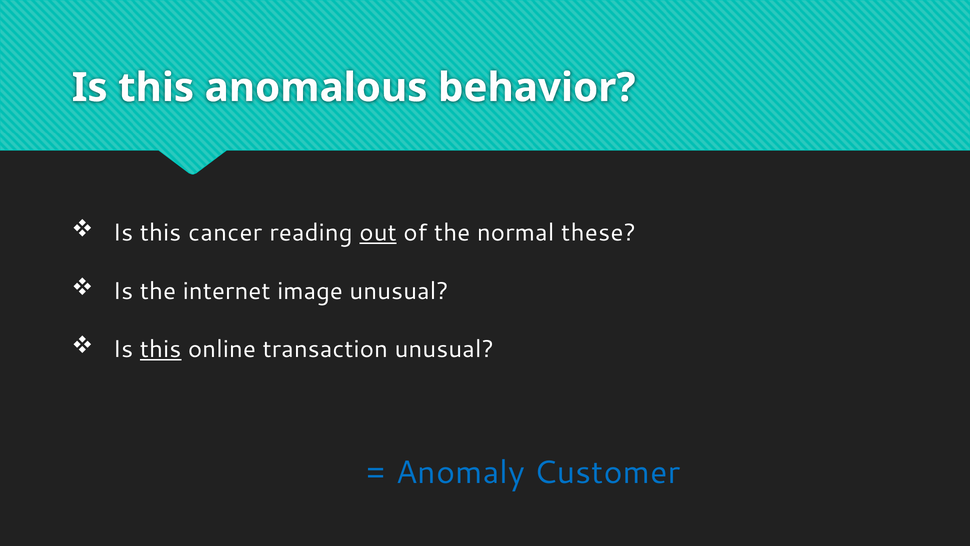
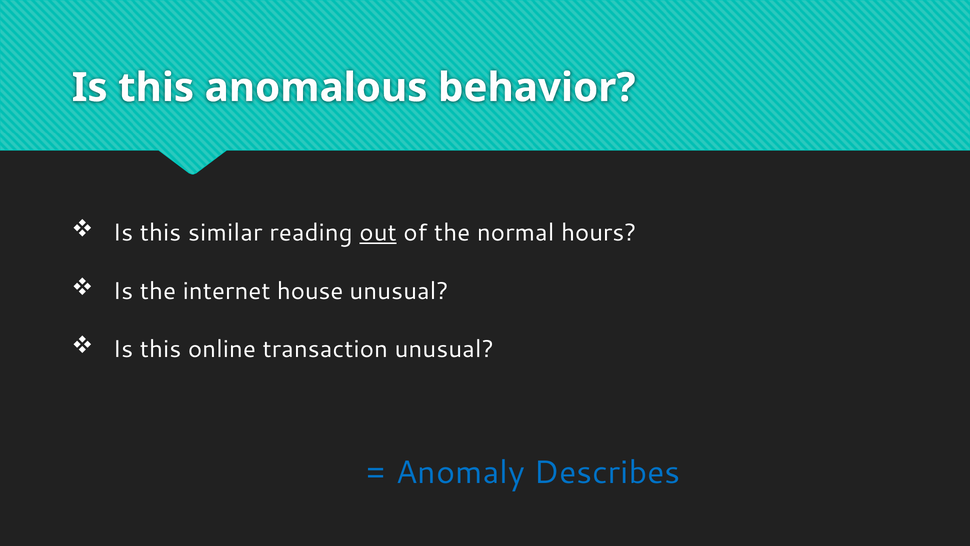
cancer: cancer -> similar (225, 233)
these: these -> hours (599, 233)
image: image -> house (310, 291)
this underline: present -> none (161, 349)
Customer: Customer -> Describes (607, 472)
